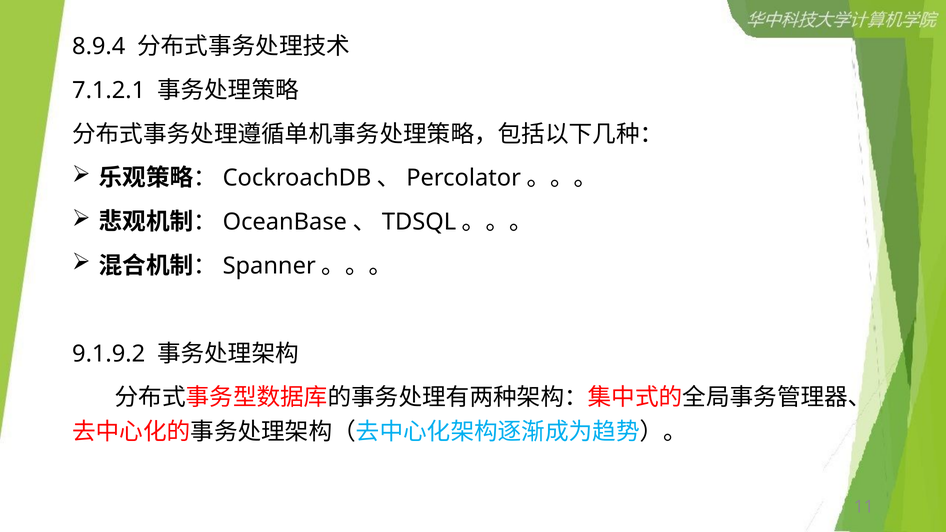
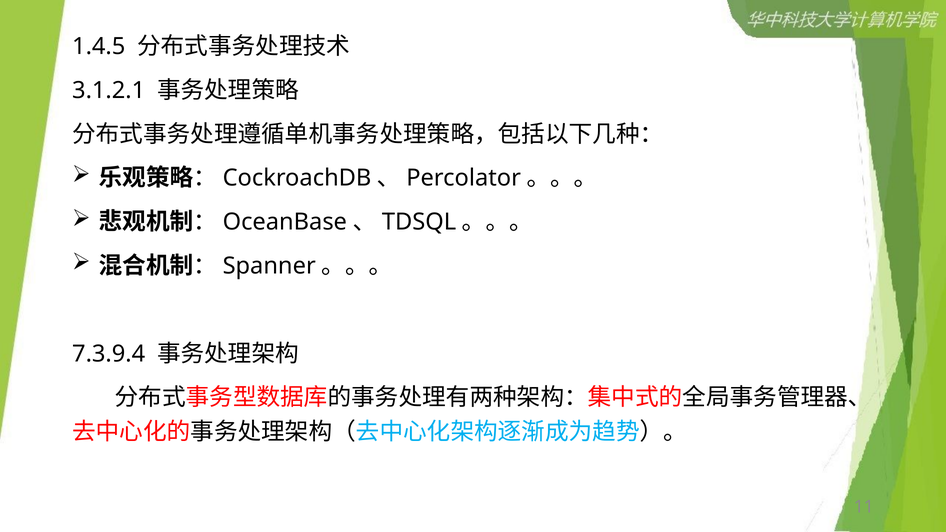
8.9.4: 8.9.4 -> 1.4.5 (99, 46)
7.1.2.1: 7.1.2.1 -> 3.1.2.1 (109, 90)
9.1.9.2: 9.1.9.2 -> 7.3.9.4 (109, 354)
